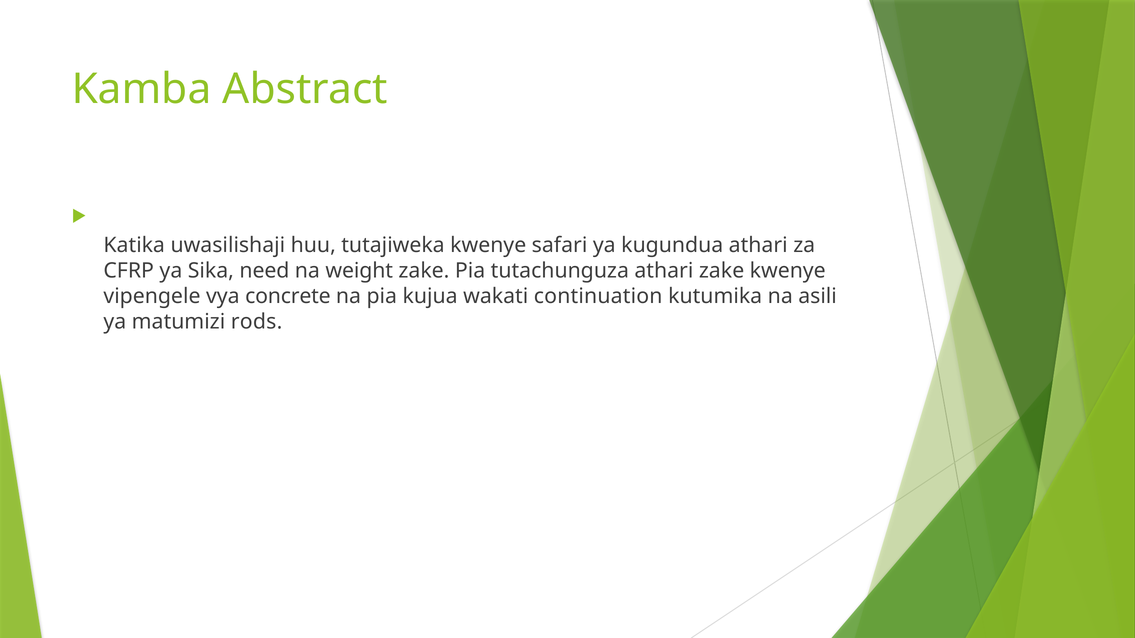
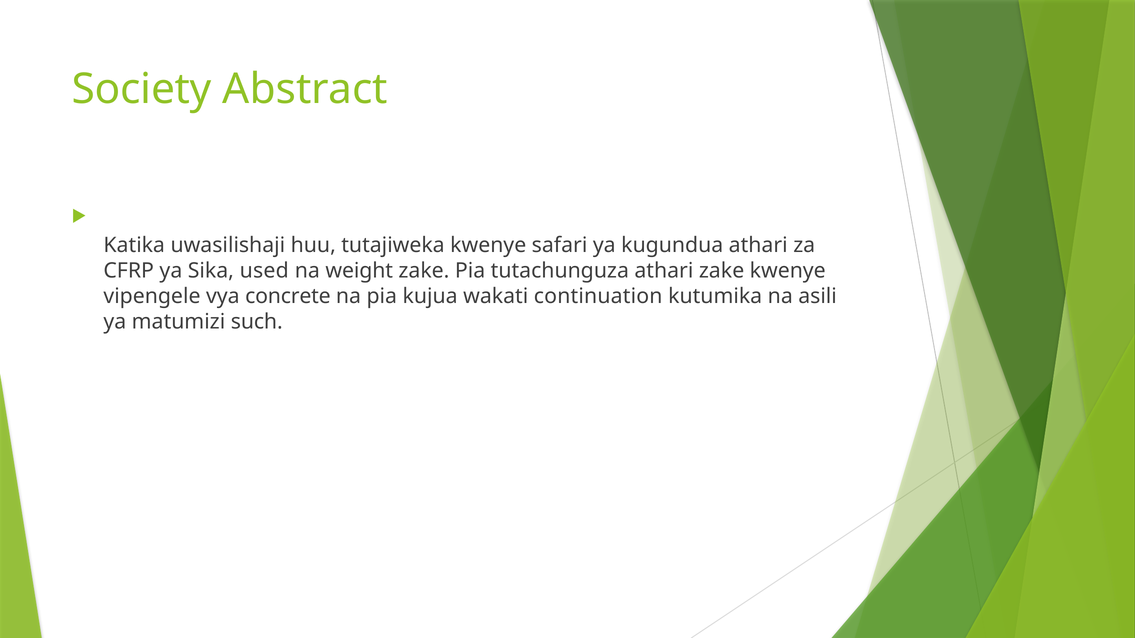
Kamba: Kamba -> Society (142, 90)
need: need -> used (264, 271)
rods: rods -> such (257, 322)
